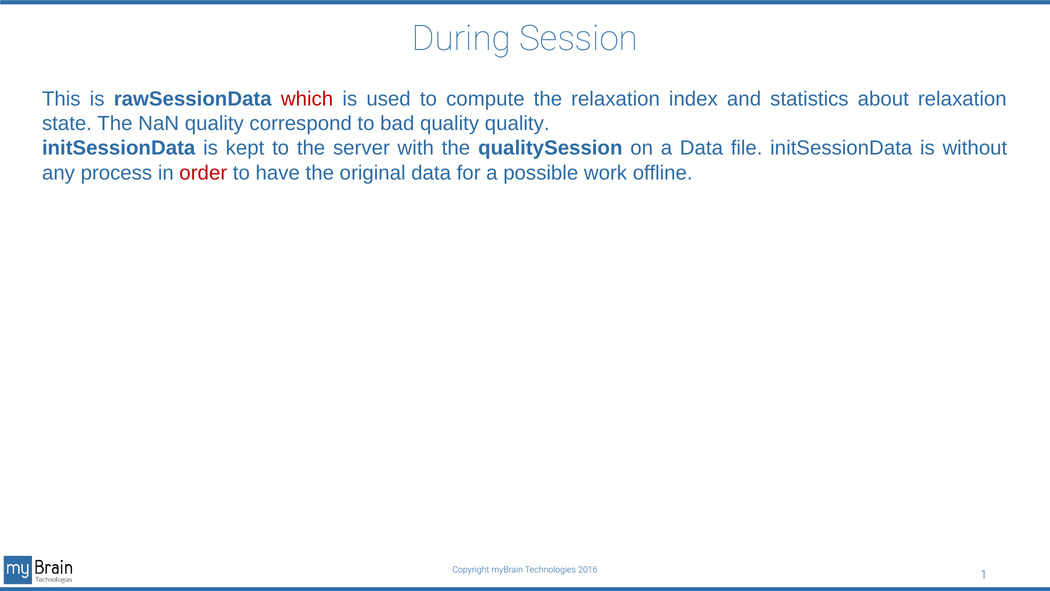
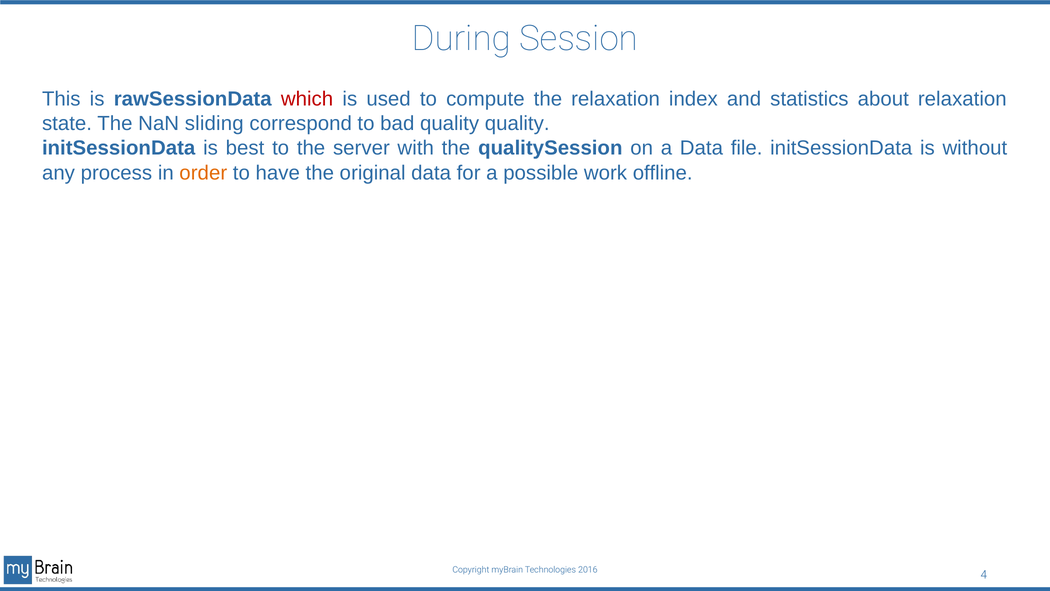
NaN quality: quality -> sliding (214, 124)
kept: kept -> best (245, 148)
order colour: red -> orange (203, 173)
1: 1 -> 4 (984, 575)
